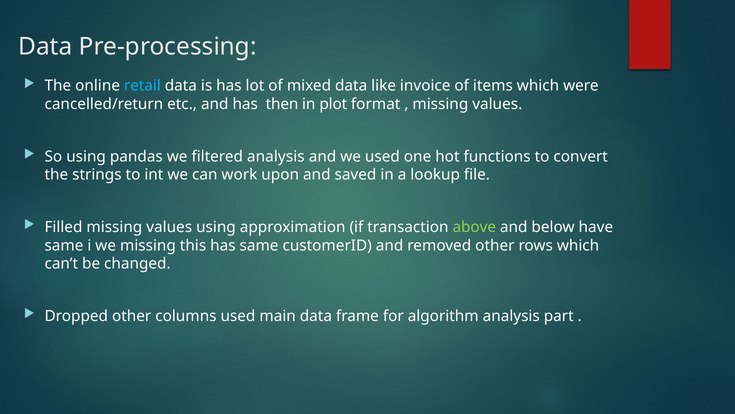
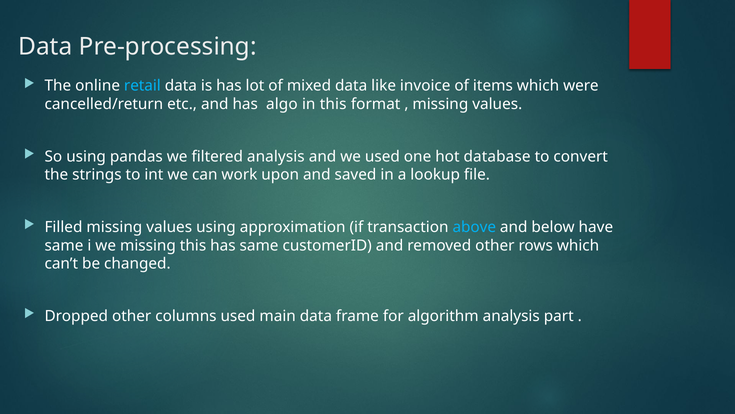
then: then -> algo (282, 104)
in plot: plot -> this (333, 104)
functions: functions -> database (497, 156)
above colour: light green -> light blue (474, 227)
